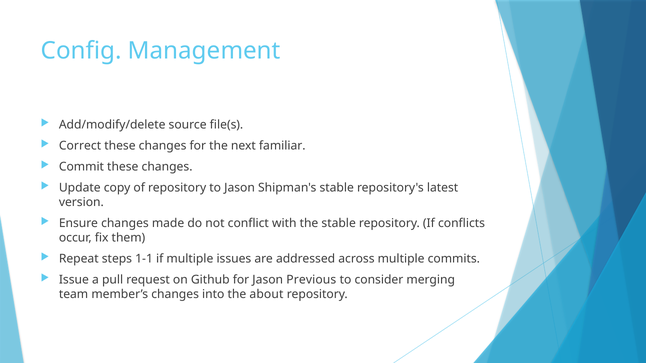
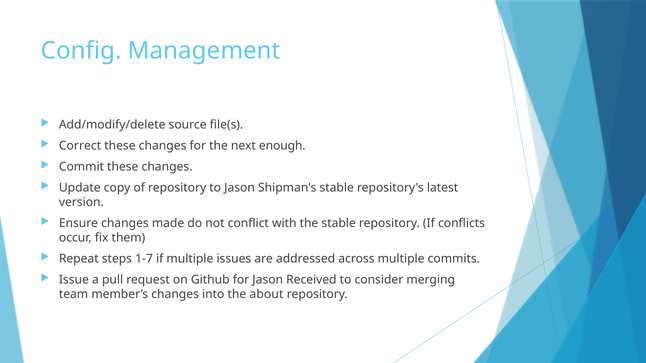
familiar: familiar -> enough (282, 146)
1-1: 1-1 -> 1-7 (144, 259)
Previous: Previous -> Received (311, 280)
